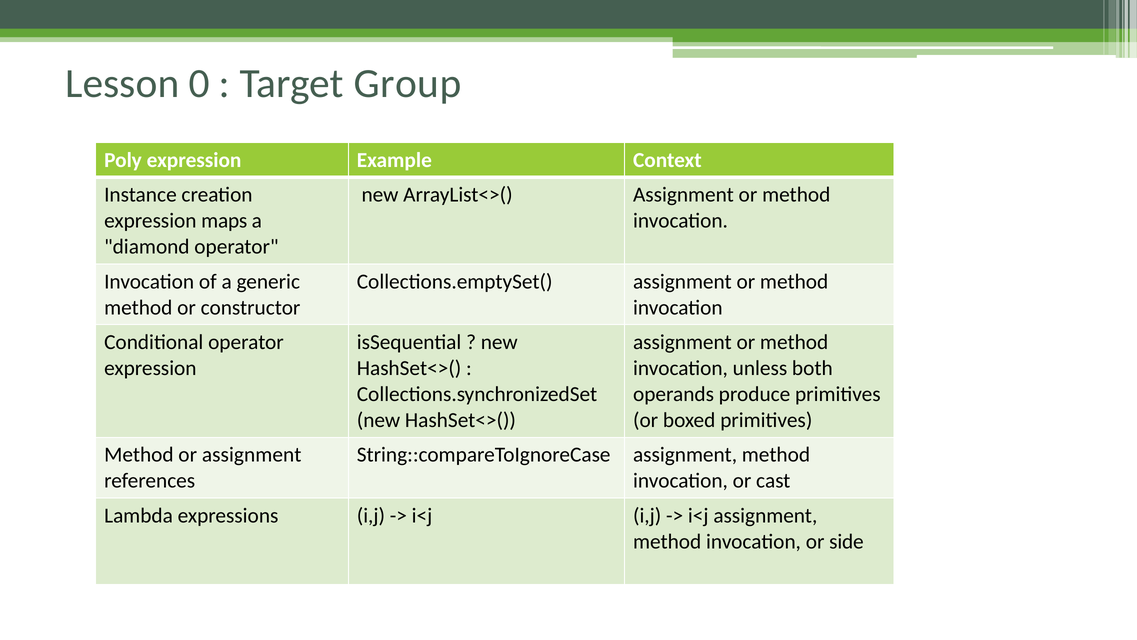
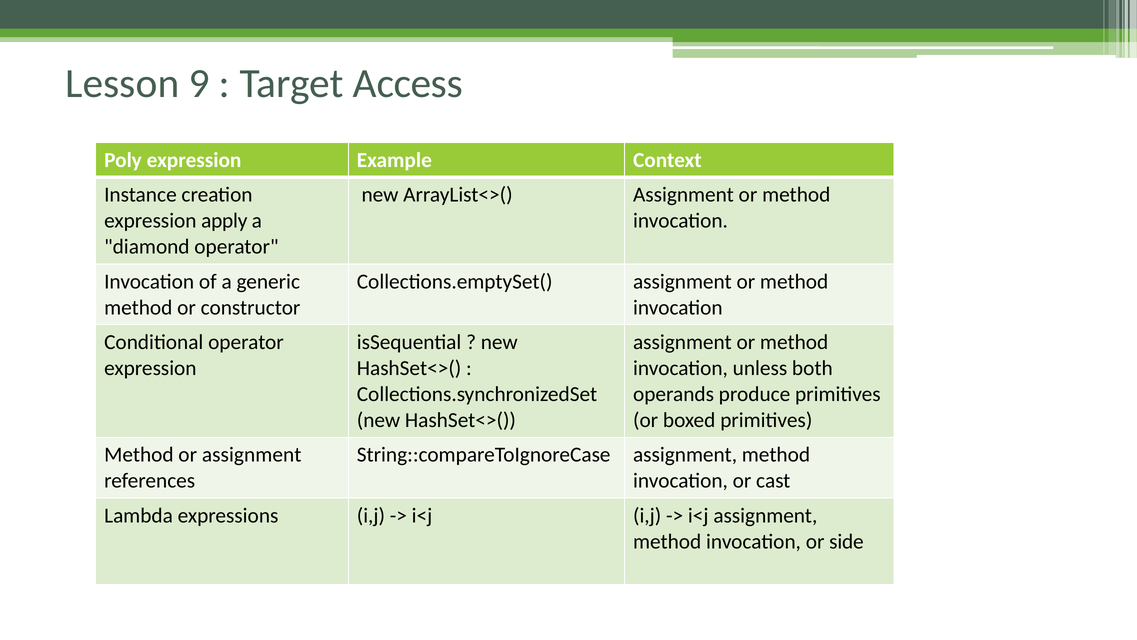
0: 0 -> 9 (199, 84)
Group: Group -> Access (408, 84)
maps: maps -> apply (224, 221)
